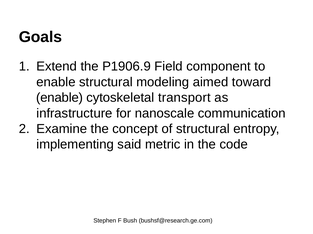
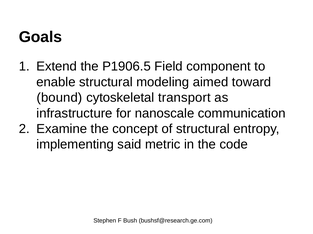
P1906.9: P1906.9 -> P1906.5 (127, 67)
enable: enable -> bound (59, 98)
